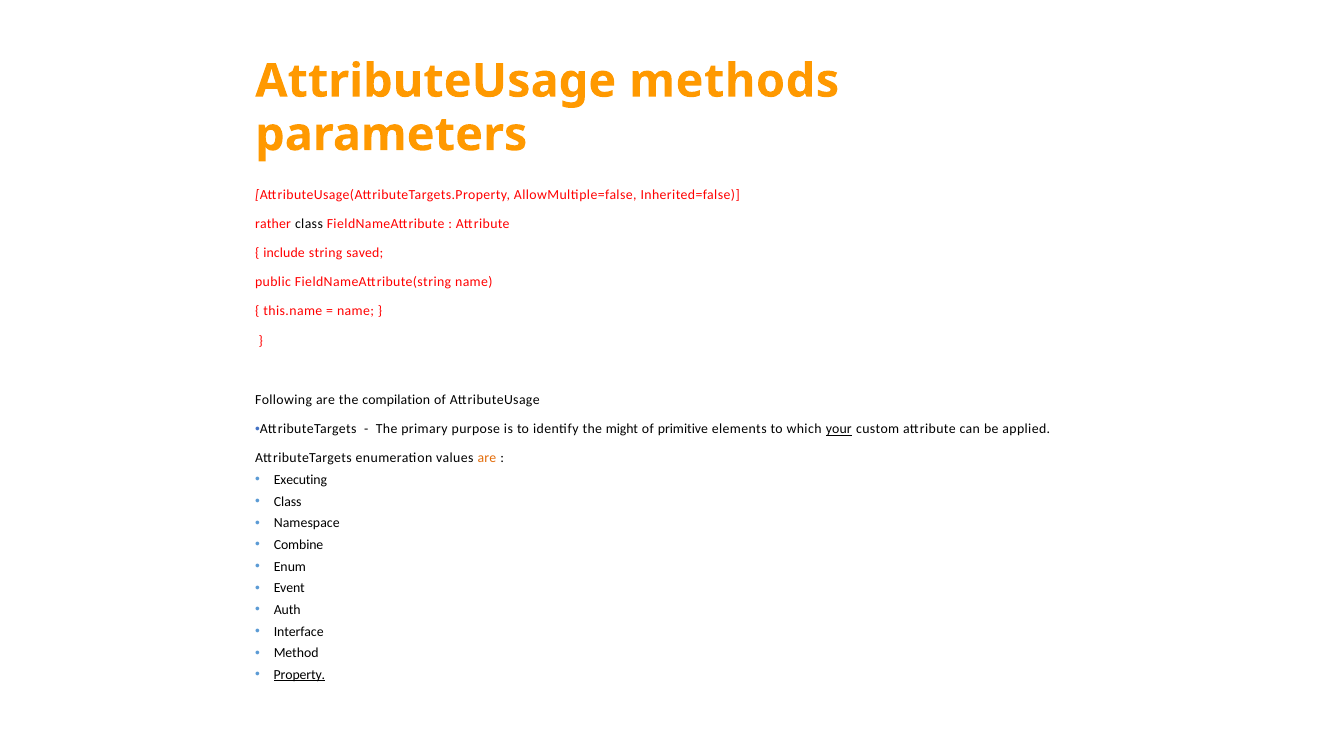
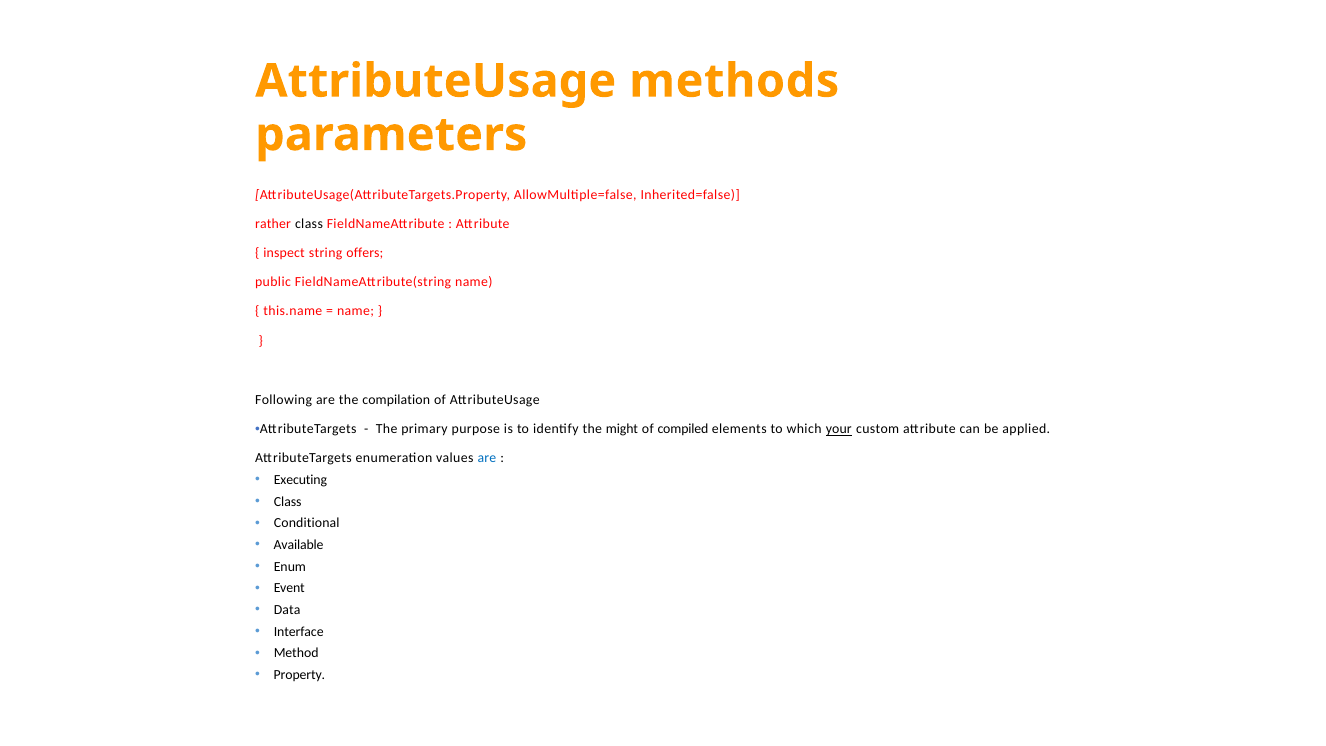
include: include -> inspect (284, 253)
saved: saved -> offers (365, 253)
primitive: primitive -> compiled (683, 429)
are colour: orange -> blue (487, 458)
Namespace: Namespace -> Conditional (307, 523)
Combine: Combine -> Available (299, 545)
Auth: Auth -> Data (287, 610)
Property underline: present -> none (299, 675)
